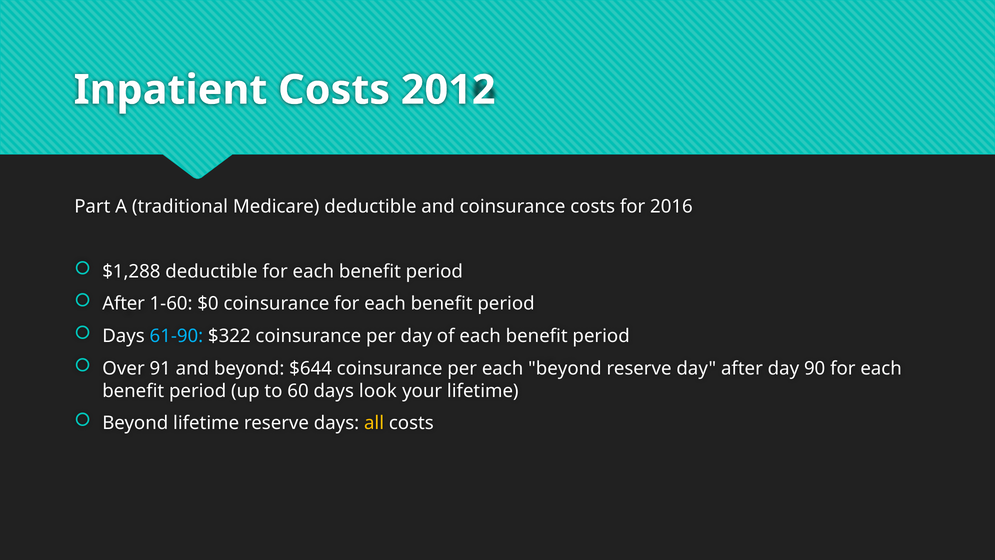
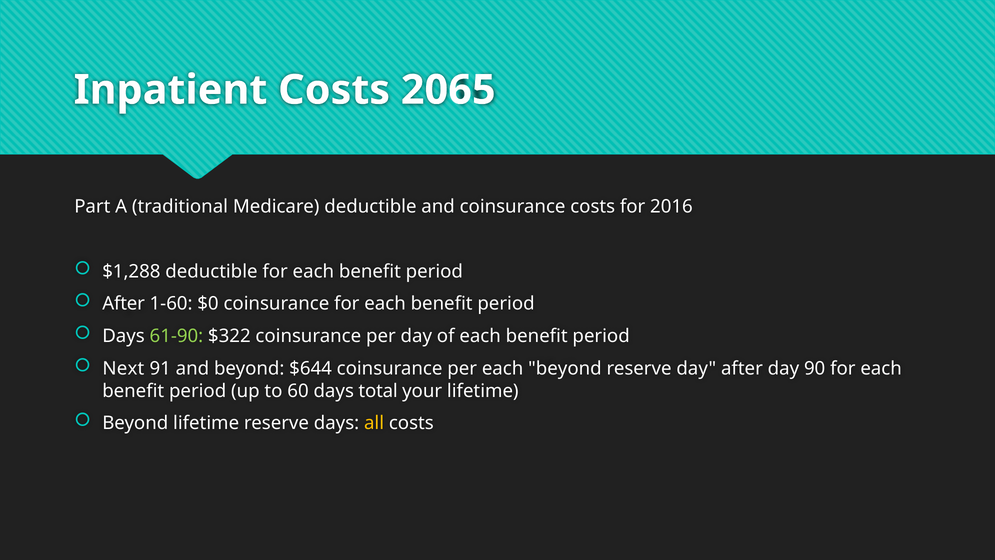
2012: 2012 -> 2065 (448, 90)
61-90 colour: light blue -> light green (176, 336)
Over: Over -> Next (123, 368)
look: look -> total (378, 391)
